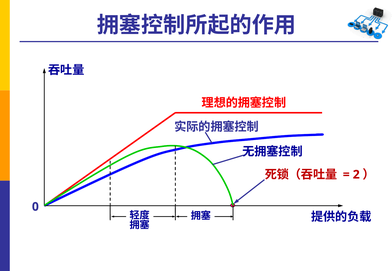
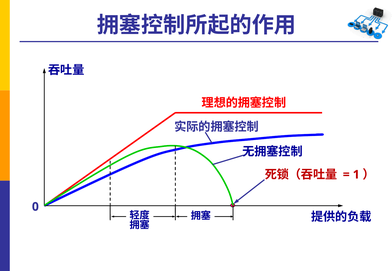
2: 2 -> 1 (356, 175)
